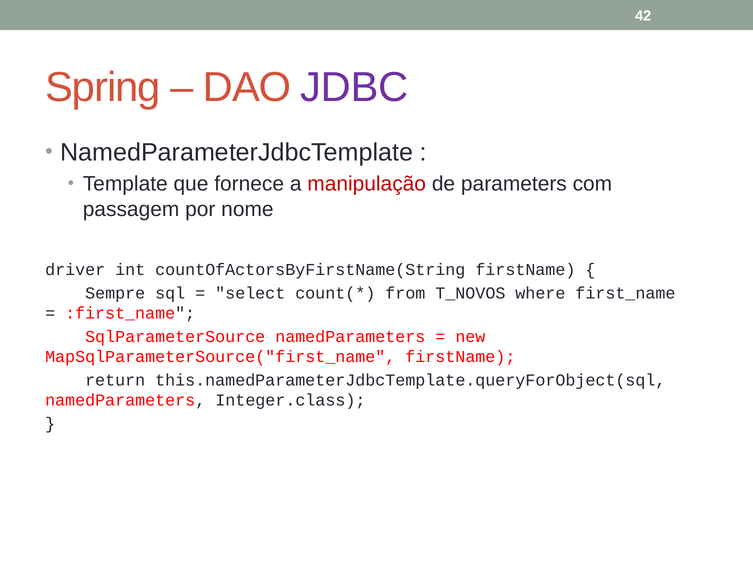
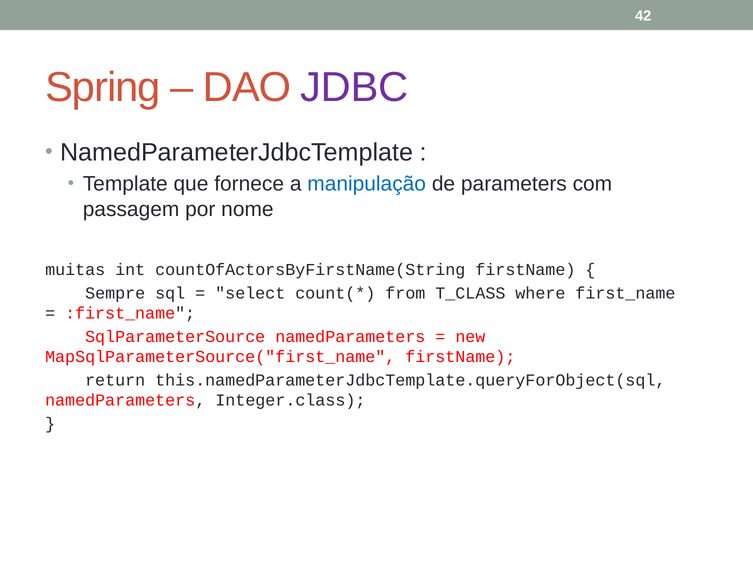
manipulação colour: red -> blue (367, 184)
driver: driver -> muitas (75, 270)
T_NOVOS: T_NOVOS -> T_CLASS (470, 293)
